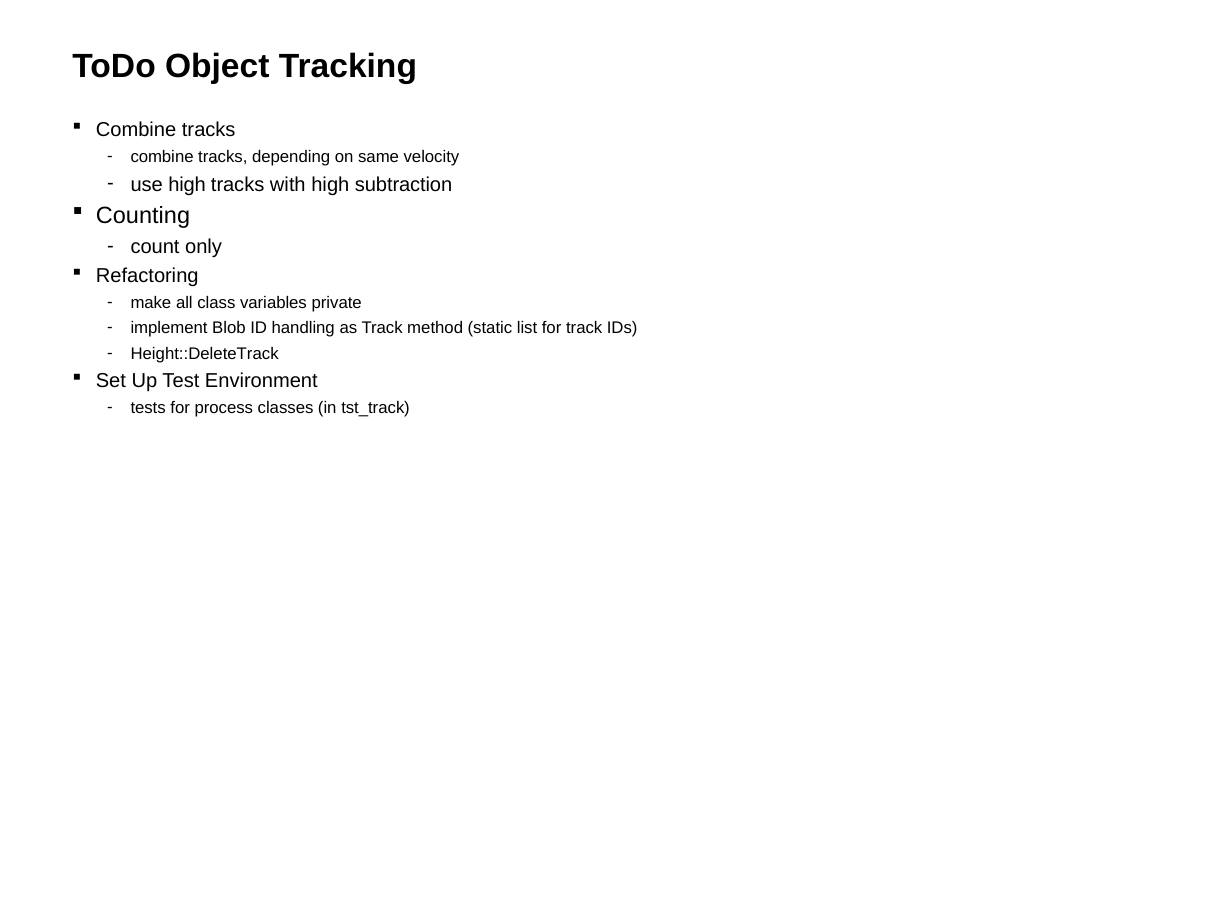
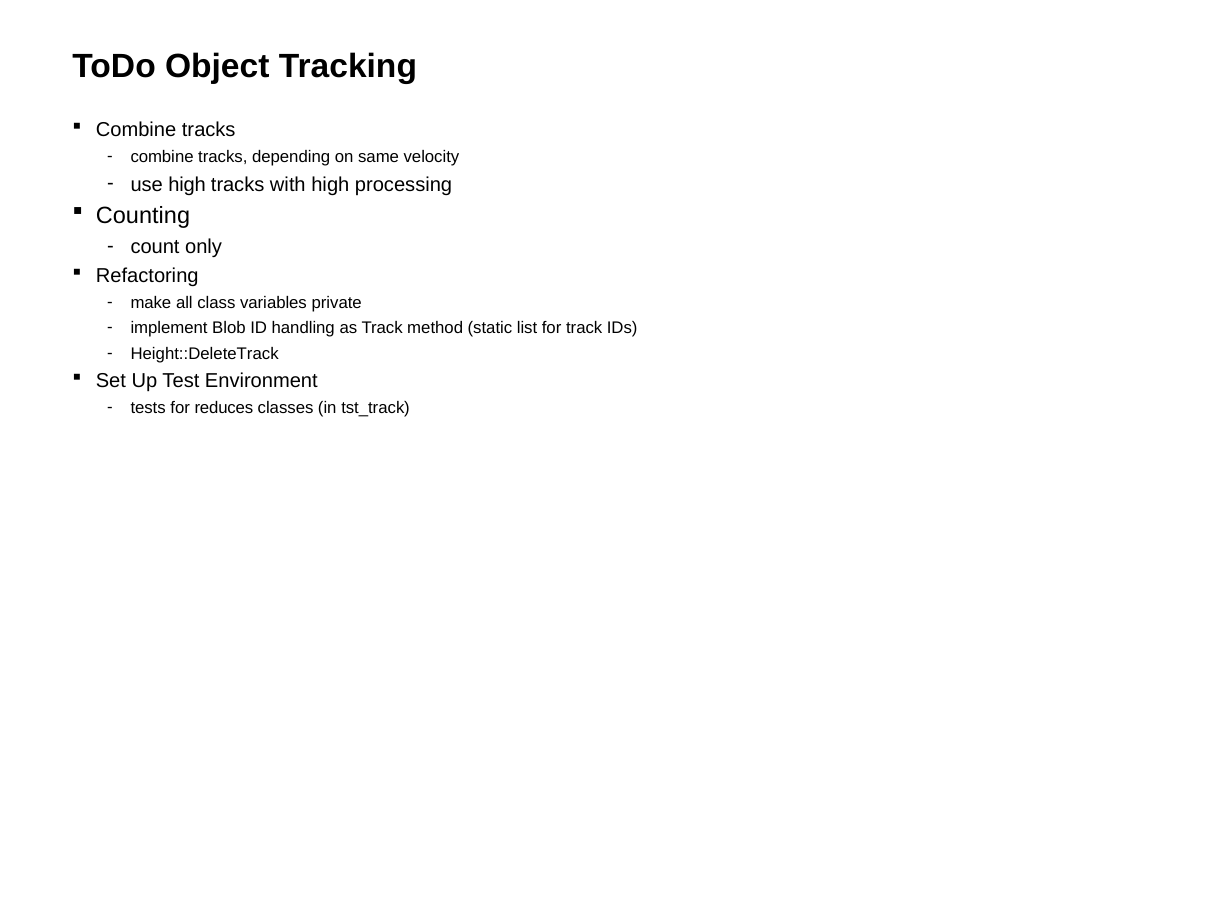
subtraction: subtraction -> processing (404, 184)
process: process -> reduces (224, 408)
